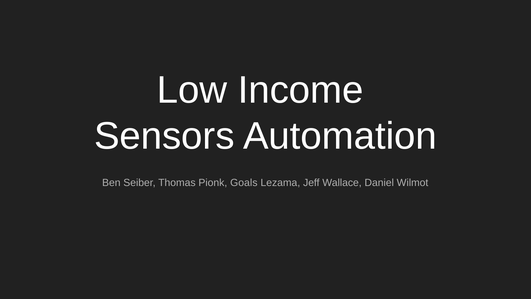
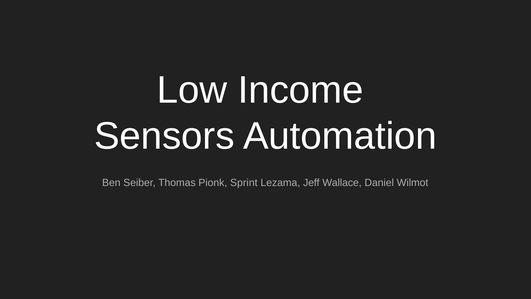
Goals: Goals -> Sprint (244, 183)
